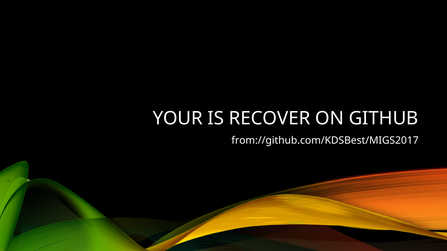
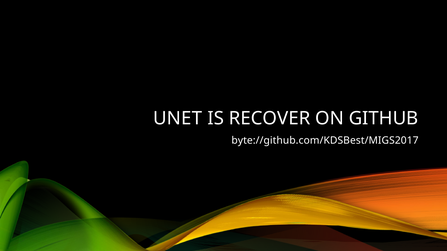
YOUR: YOUR -> UNET (178, 118)
from://github.com/KDSBest/MIGS2017: from://github.com/KDSBest/MIGS2017 -> byte://github.com/KDSBest/MIGS2017 (325, 141)
